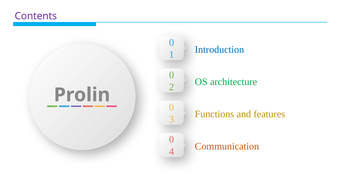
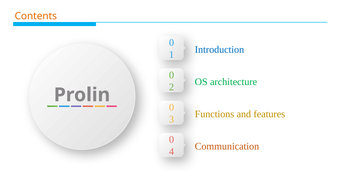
Contents colour: purple -> orange (36, 16)
